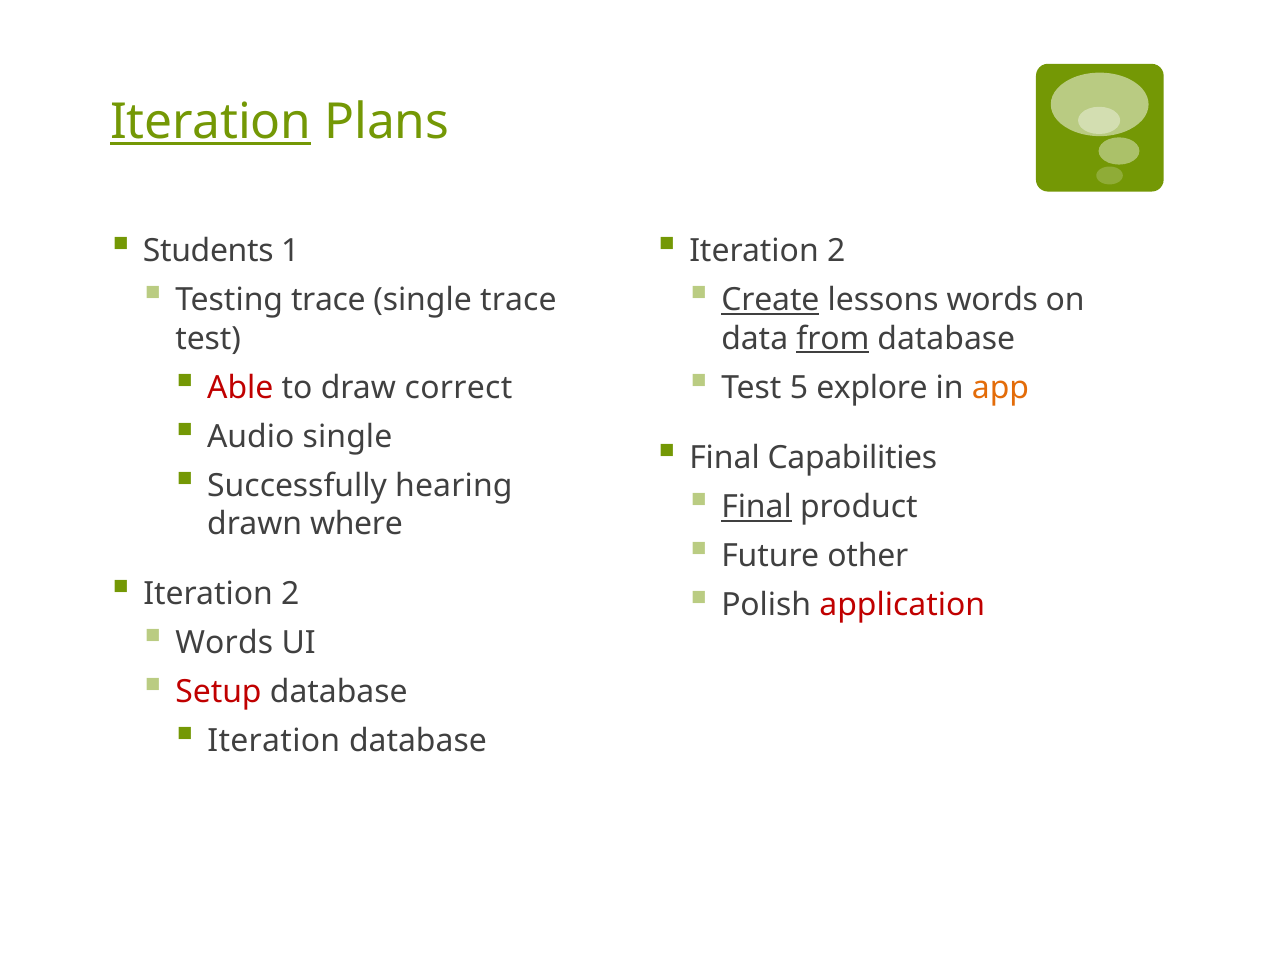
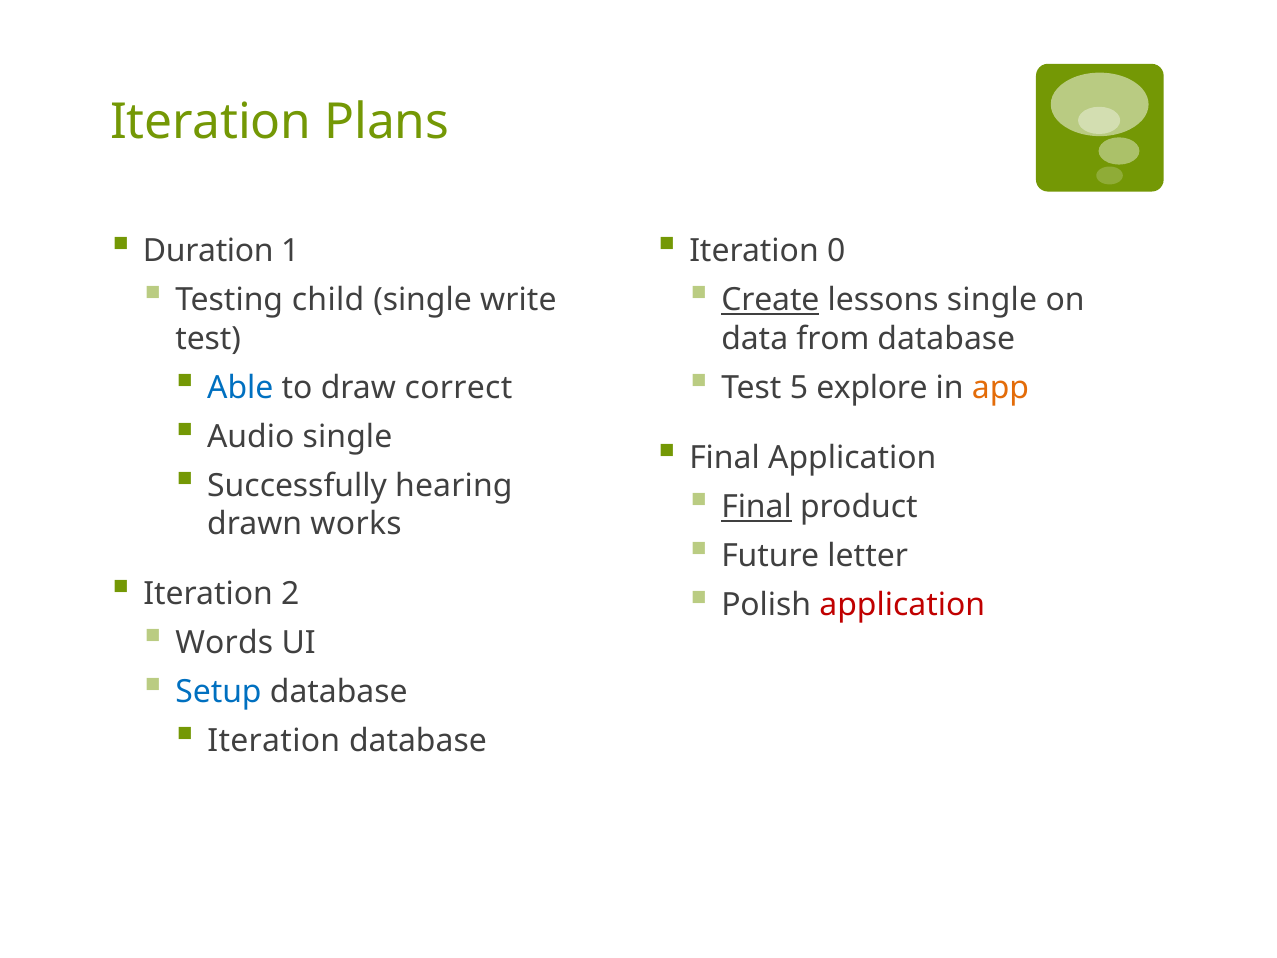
Iteration underline: present -> none (211, 122)
Students: Students -> Duration (208, 251)
2: 2 -> 0 (836, 251)
Testing trace: trace -> child (328, 300)
single trace: trace -> write (518, 300)
lessons words: words -> single (992, 300)
from underline: present -> none (833, 339)
Able colour: red -> blue (240, 387)
Final Capabilities: Capabilities -> Application (852, 458)
where: where -> works (356, 524)
other: other -> letter (868, 556)
Setup colour: red -> blue (218, 692)
